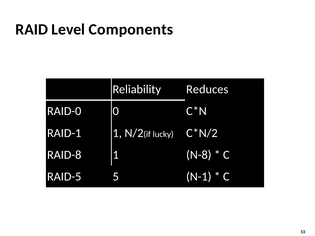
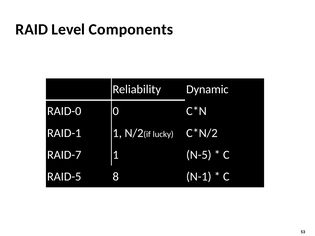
Reduces: Reduces -> Dynamic (207, 89)
RAID-8: RAID-8 -> RAID-7 (64, 155)
N-8: N-8 -> N-5 (199, 155)
5: 5 -> 8 (116, 177)
